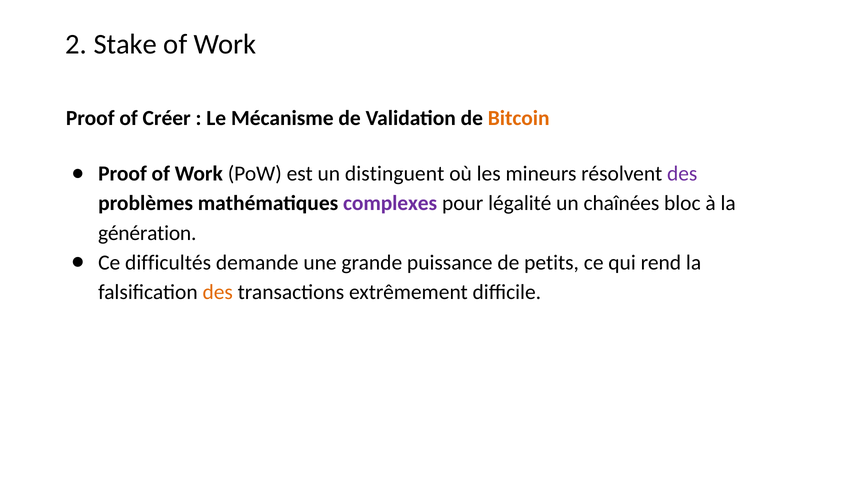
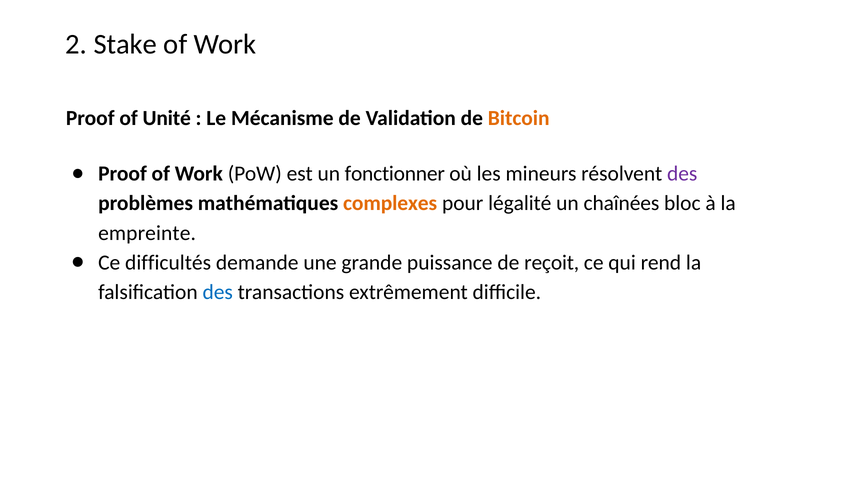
Créer: Créer -> Unité (167, 118)
distinguent: distinguent -> fonctionner (395, 174)
complexes colour: purple -> orange (390, 203)
génération: génération -> empreinte (147, 233)
petits: petits -> reçoit (552, 263)
des colour: orange -> blue (218, 292)
